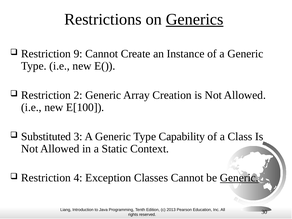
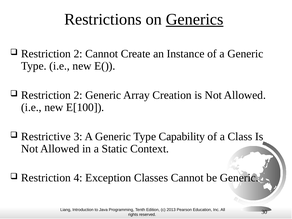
9: 9 -> 2 (78, 54)
Substituted: Substituted -> Restrictive (46, 136)
Generic underline: present -> none (239, 178)
